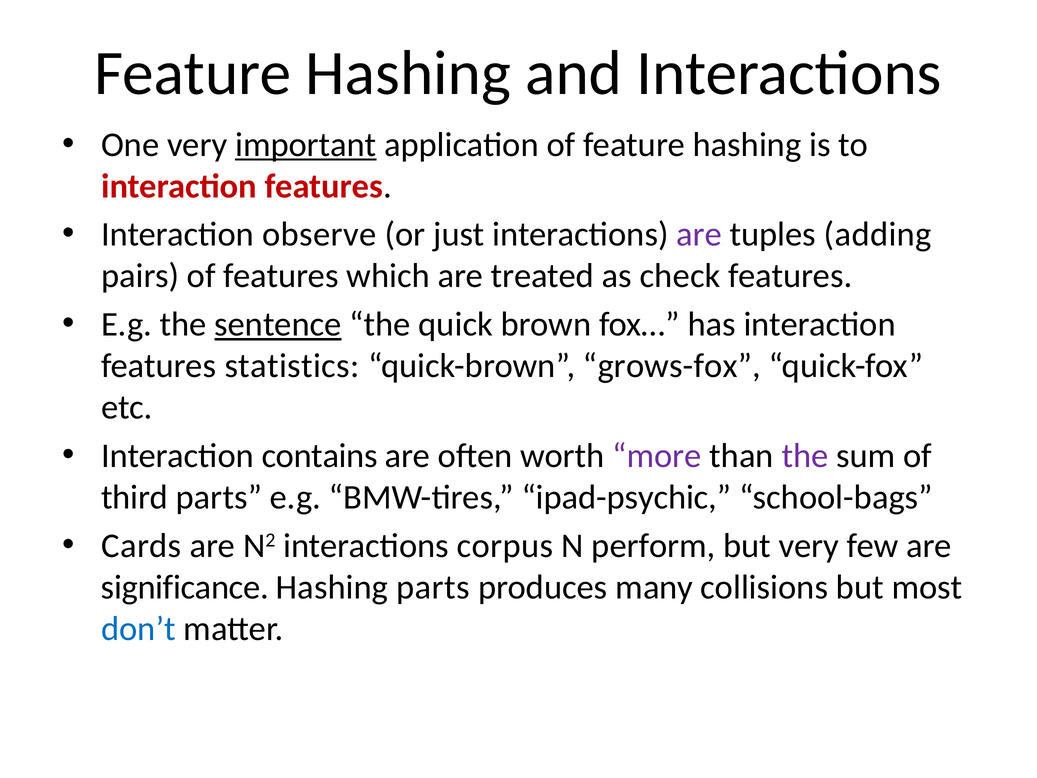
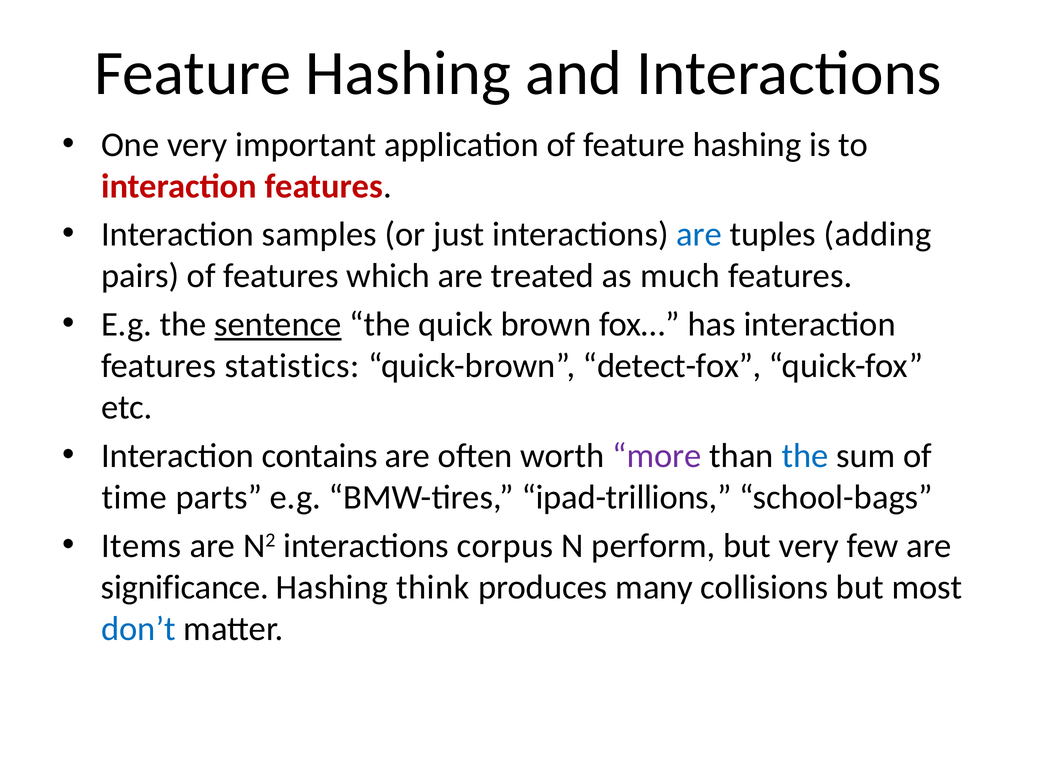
important underline: present -> none (306, 145)
observe: observe -> samples (319, 234)
are colour: purple -> blue (699, 234)
check: check -> much (680, 276)
grows-fox: grows-fox -> detect-fox (672, 366)
the colour: purple -> blue (805, 456)
third: third -> time (134, 497)
ipad-psychic: ipad-psychic -> ipad-trillions (627, 497)
Cards: Cards -> Items (141, 545)
Hashing parts: parts -> think (433, 587)
